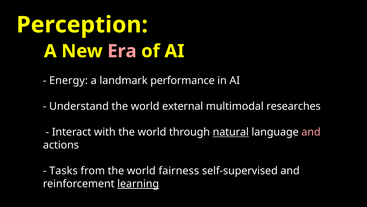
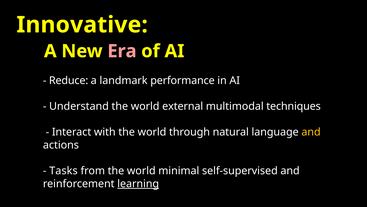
Perception: Perception -> Innovative (82, 25)
Energy: Energy -> Reduce (69, 80)
researches: researches -> techniques (294, 106)
natural underline: present -> none (231, 132)
and colour: pink -> yellow (311, 132)
fairness: fairness -> minimal (179, 170)
